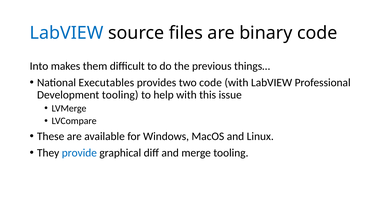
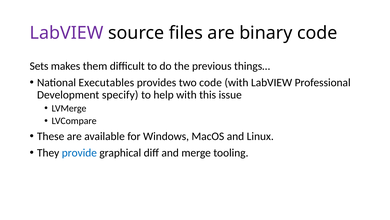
LabVIEW colour: blue -> purple (67, 33)
Into: Into -> Sets (39, 66)
Development tooling: tooling -> specify (120, 95)
